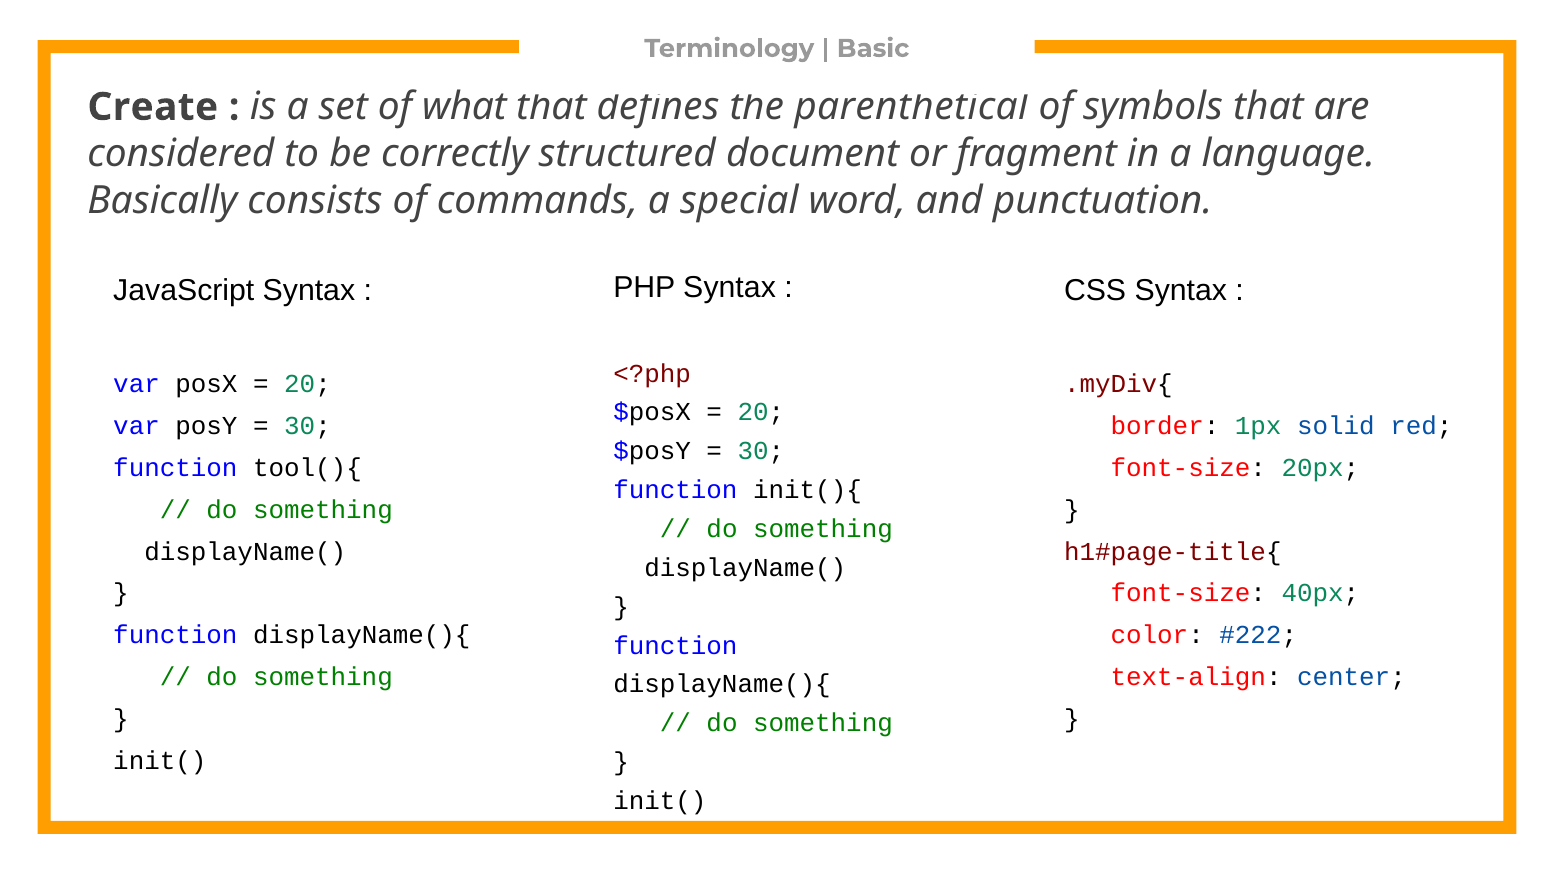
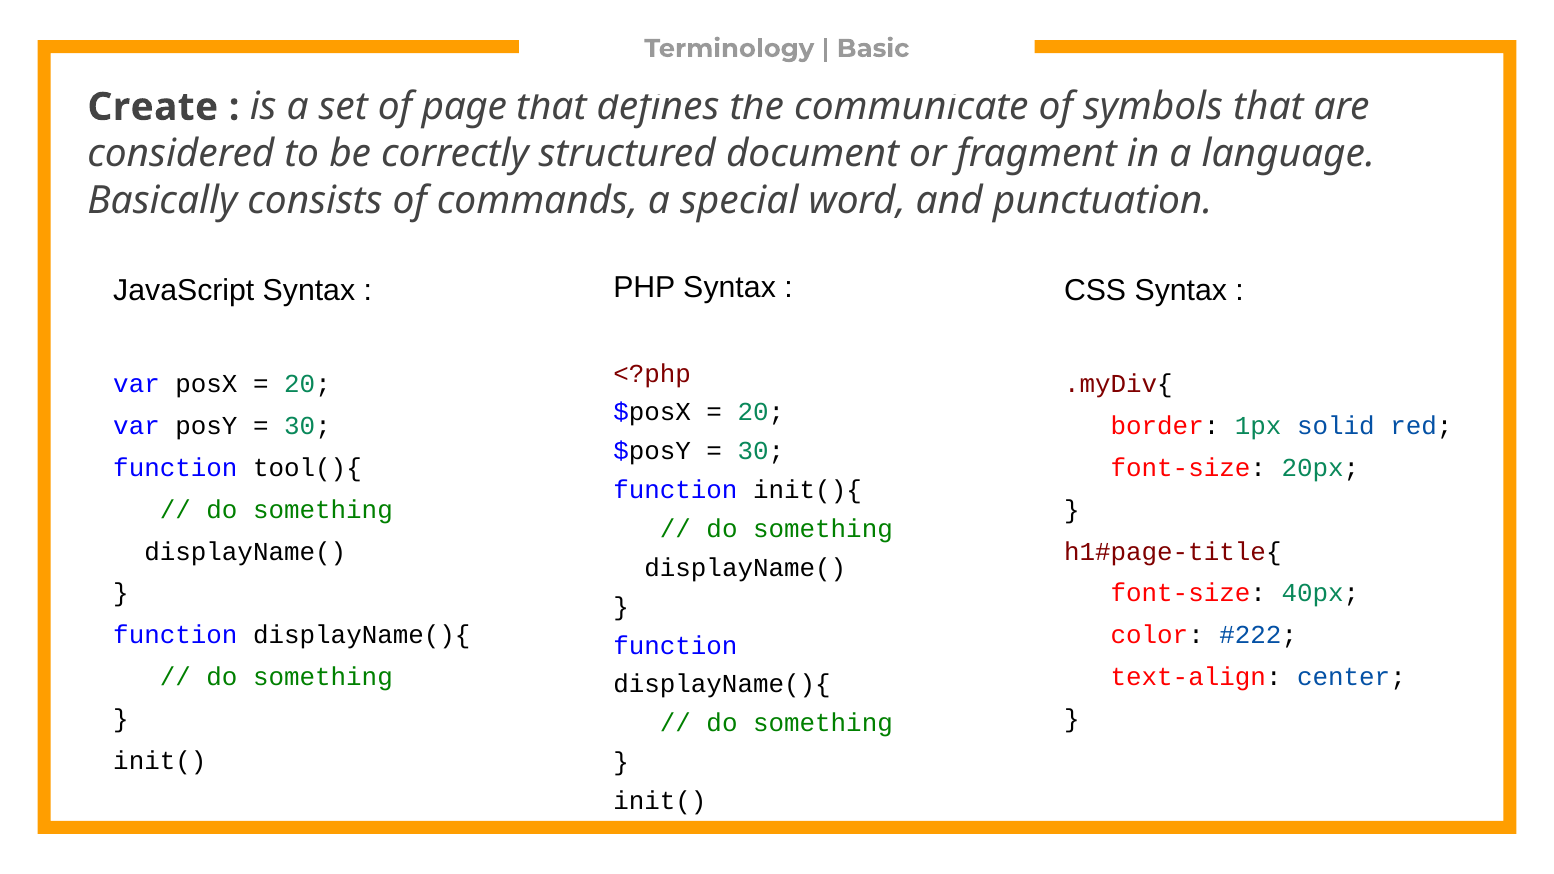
what: what -> page (464, 107)
parenthetical: parenthetical -> communicate (911, 107)
